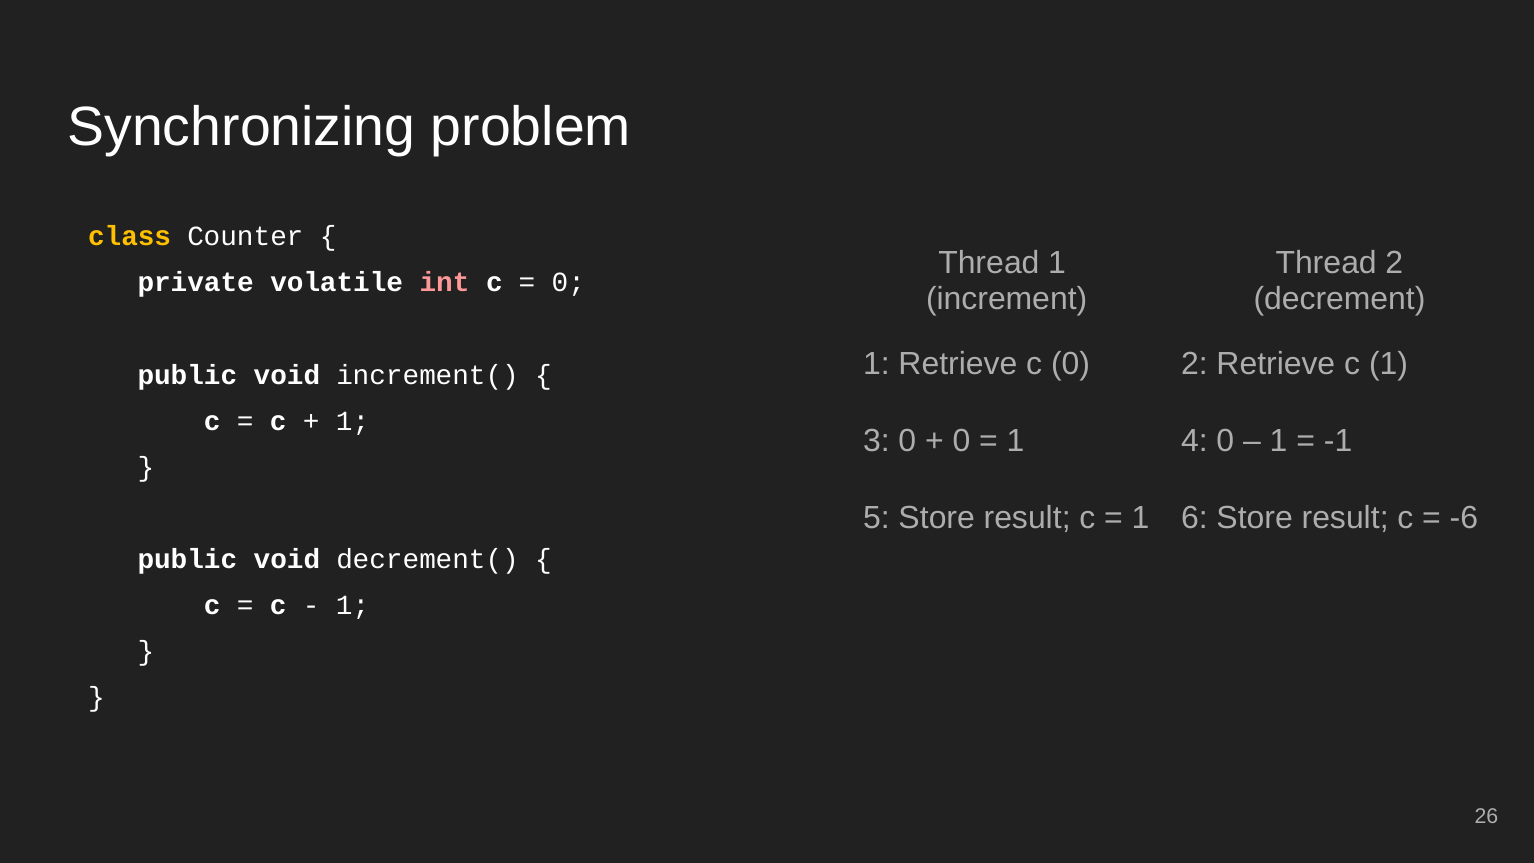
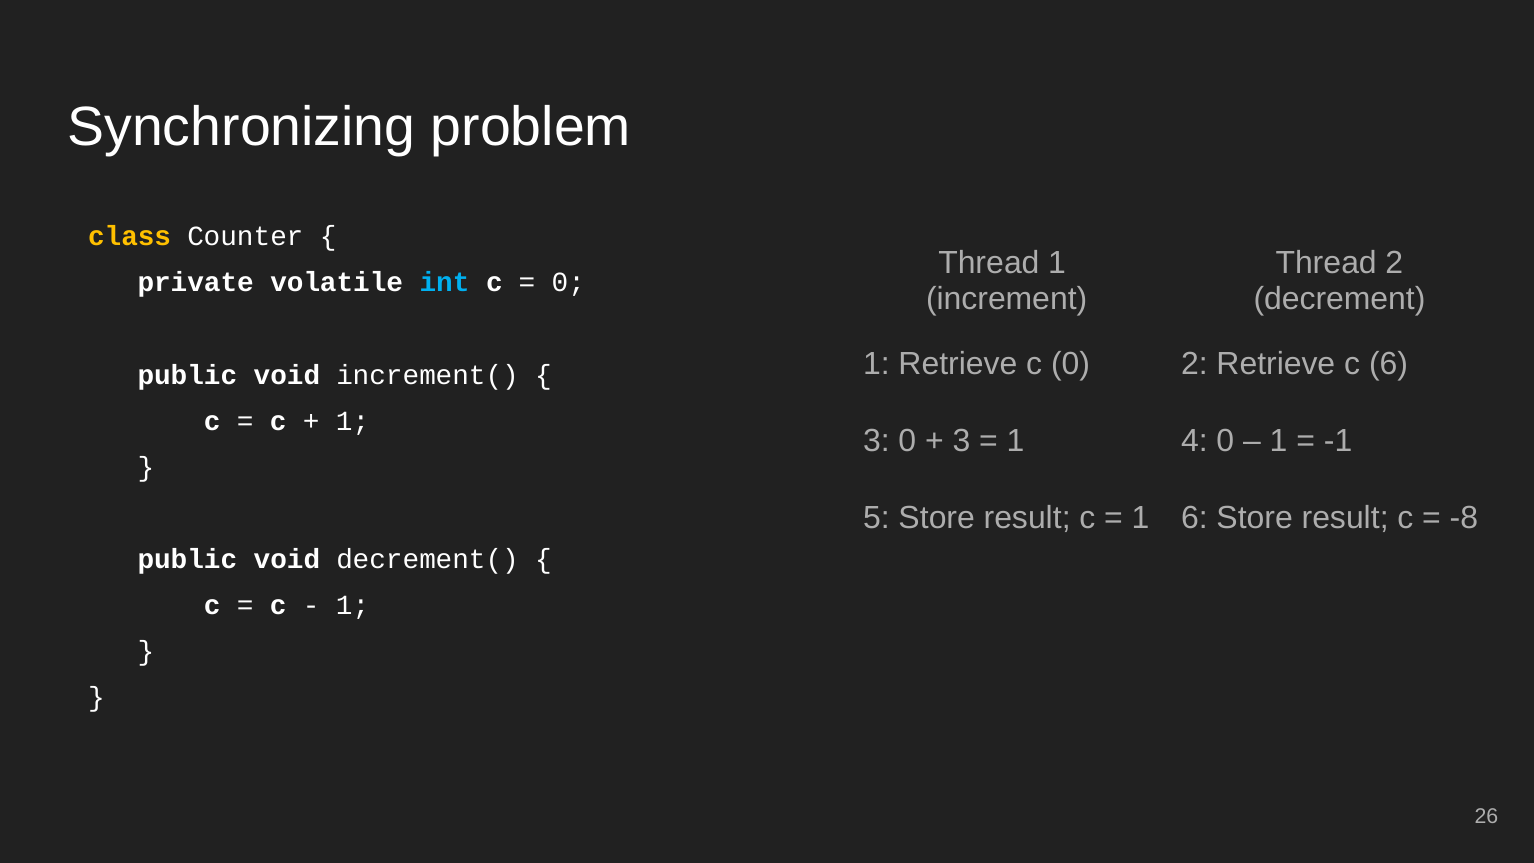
int colour: pink -> light blue (444, 283)
c 1: 1 -> 6 (1389, 364)
0: 0 -> 3 (961, 441)
-6: -6 -> -8 (1464, 518)
